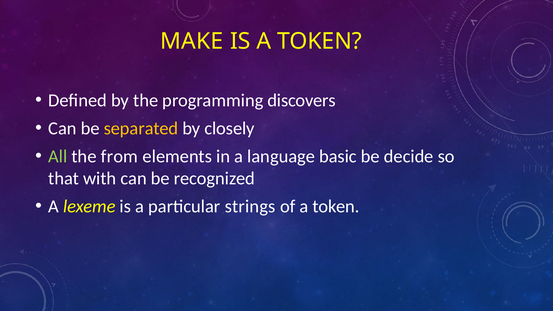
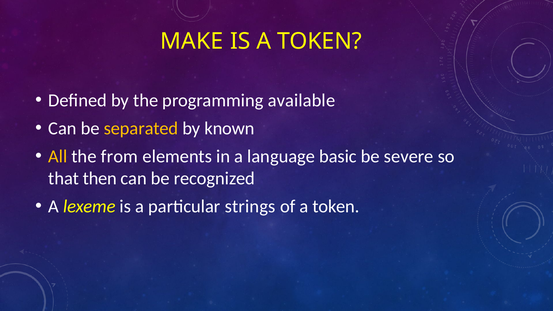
discovers: discovers -> available (301, 101)
closely: closely -> known (230, 128)
All colour: light green -> yellow (58, 156)
decide: decide -> severe (409, 156)
with: with -> then (100, 178)
